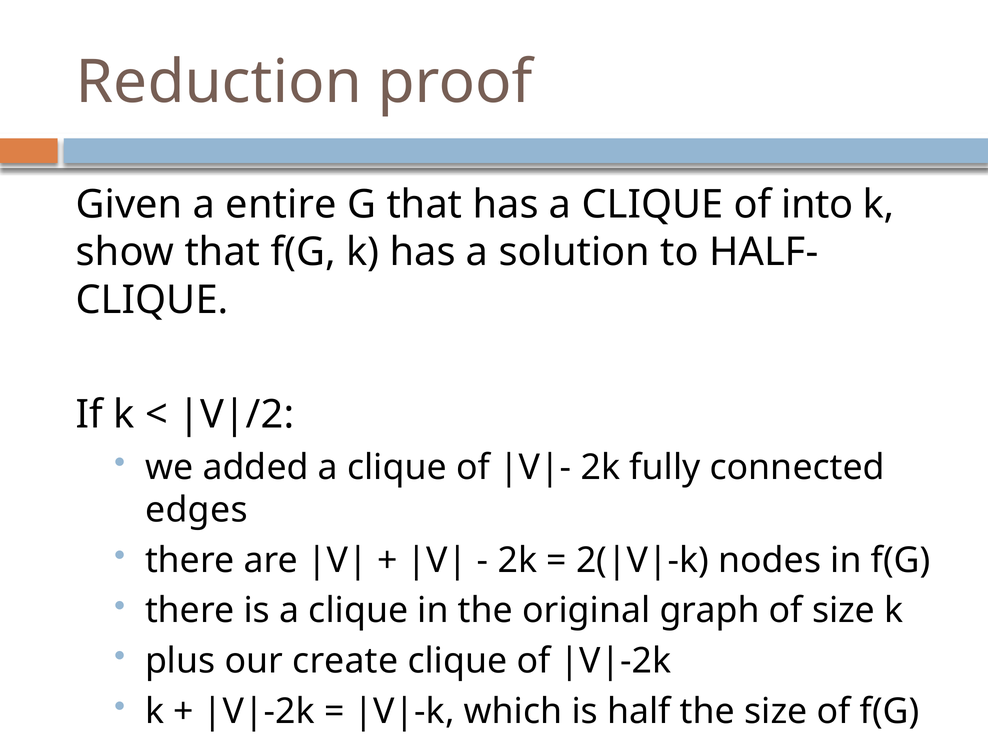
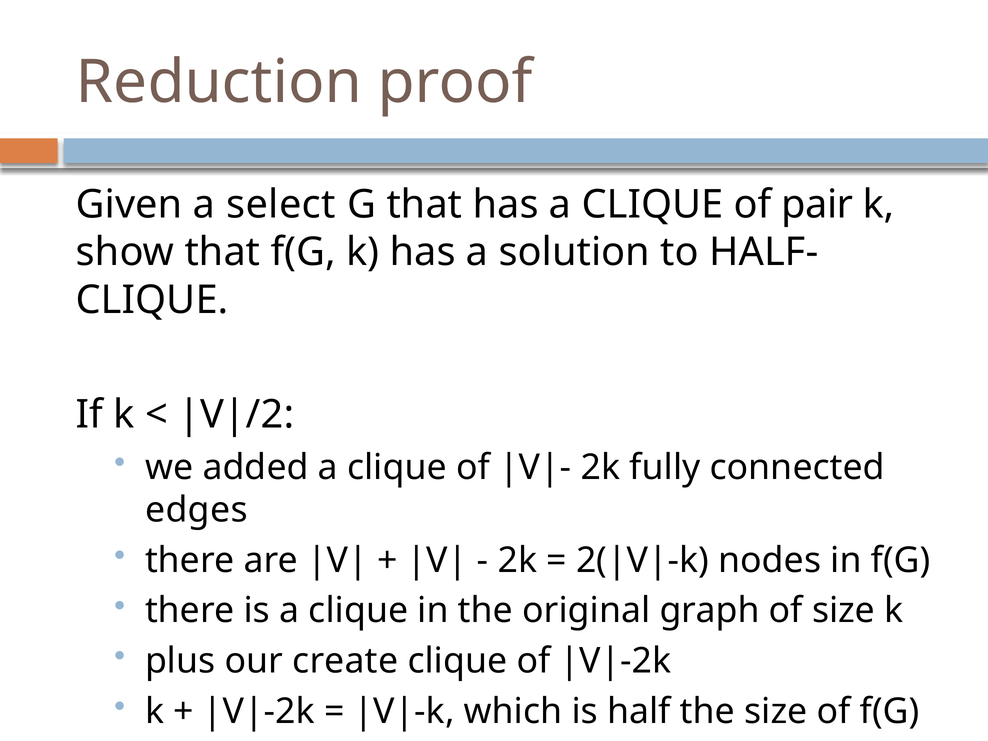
entire: entire -> select (281, 204)
into: into -> pair (817, 204)
